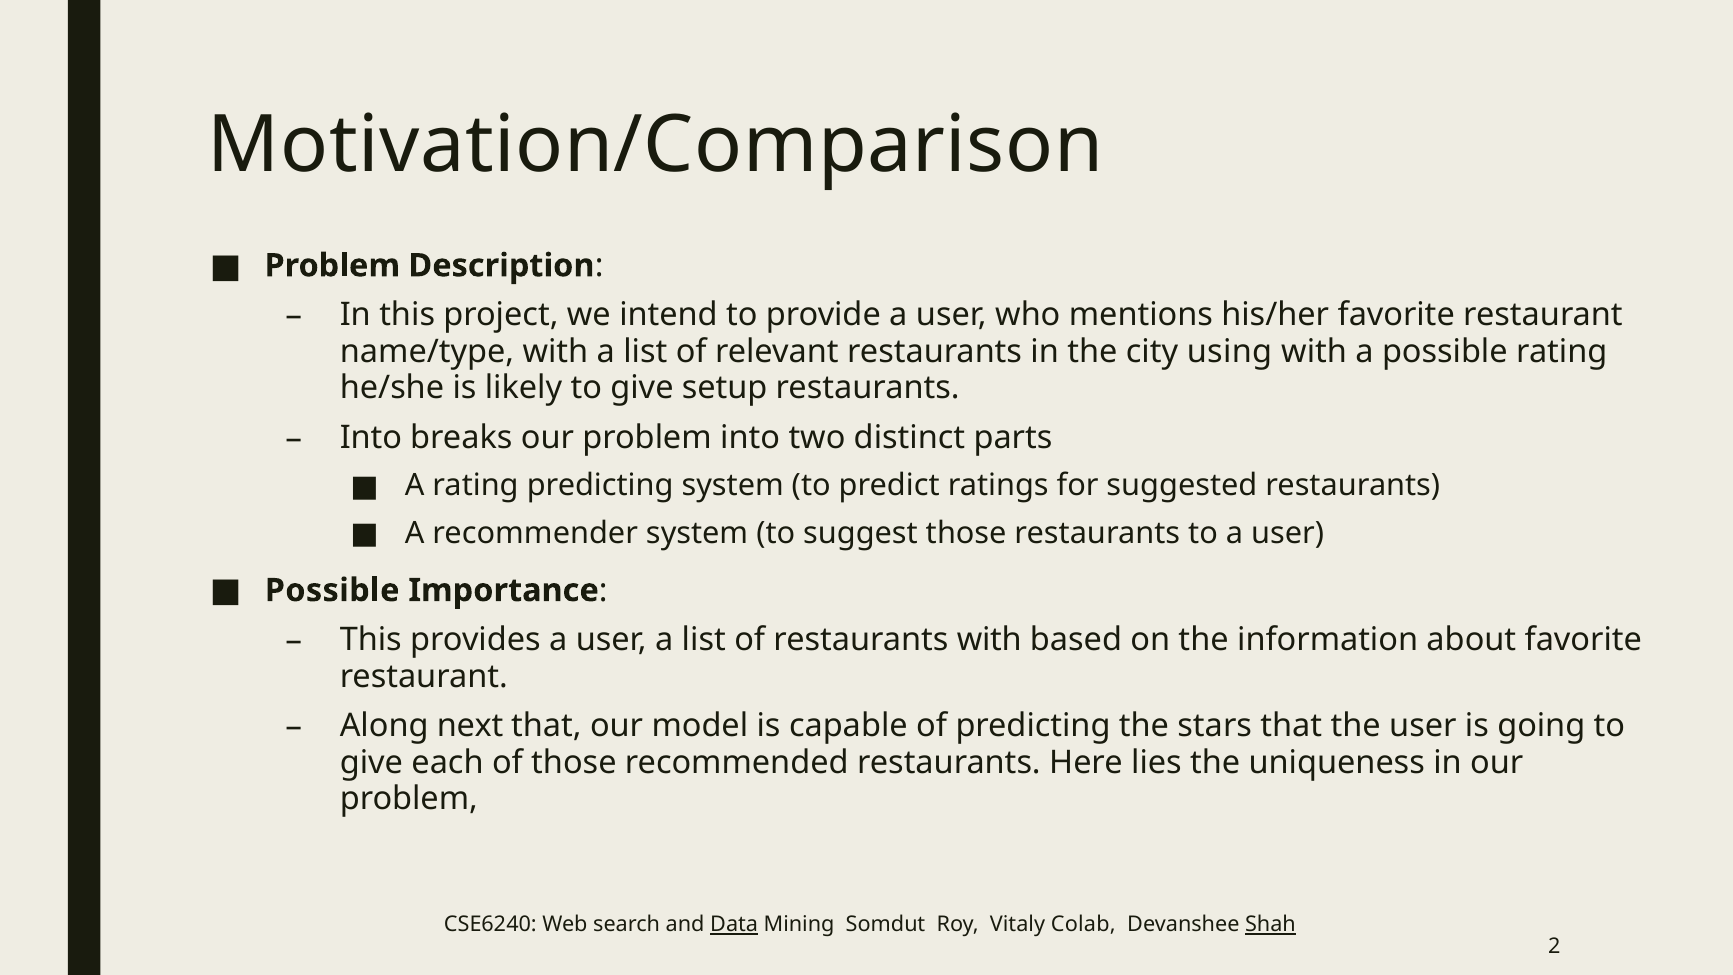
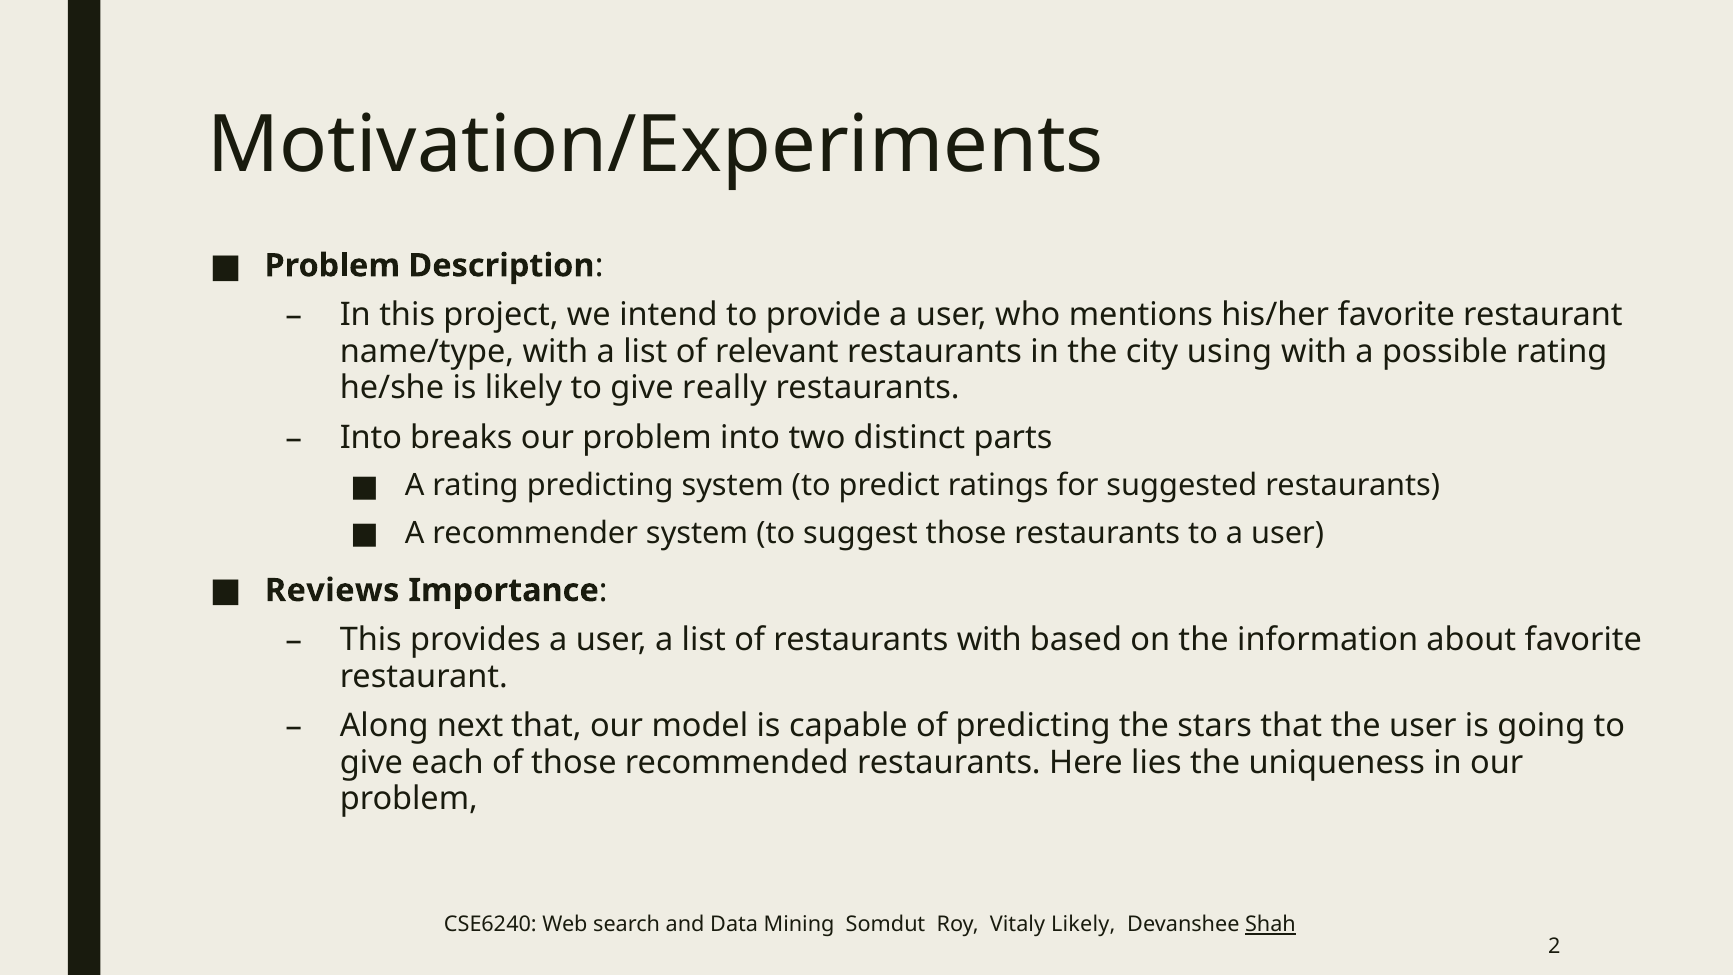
Motivation/Comparison: Motivation/Comparison -> Motivation/Experiments (656, 146)
setup: setup -> really (724, 388)
Possible: Possible -> Reviews (332, 590)
Data underline: present -> none (734, 924)
Vitaly Colab: Colab -> Likely (1083, 924)
